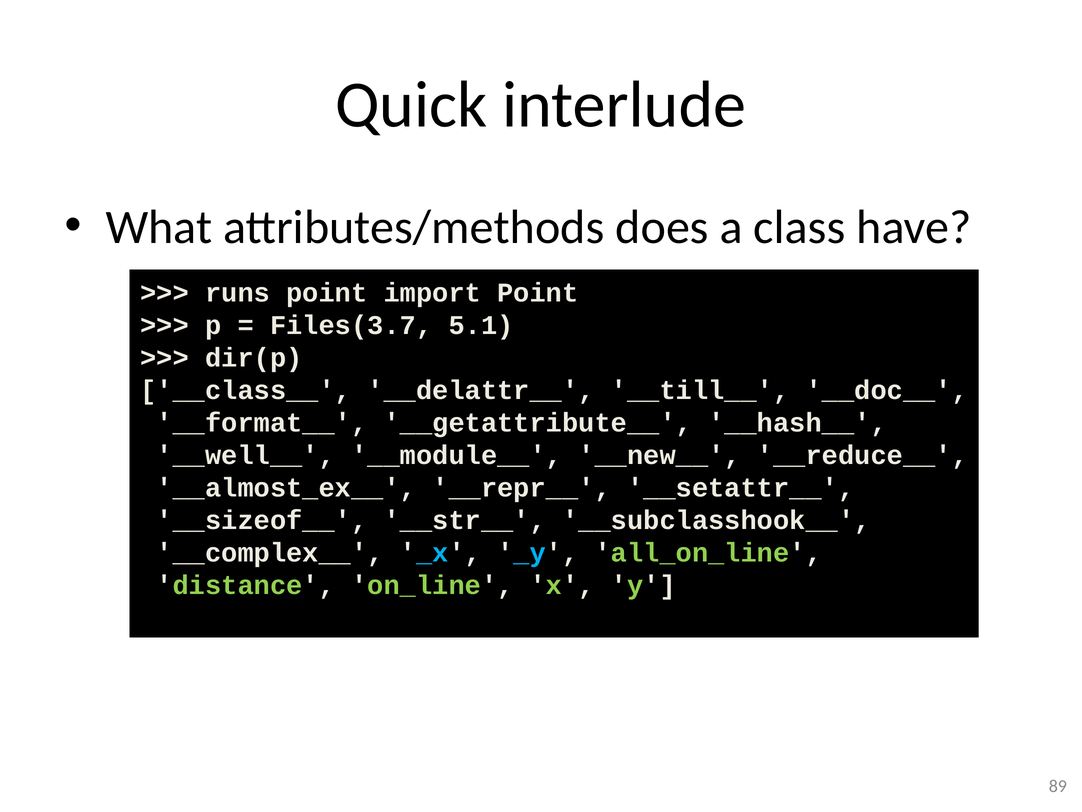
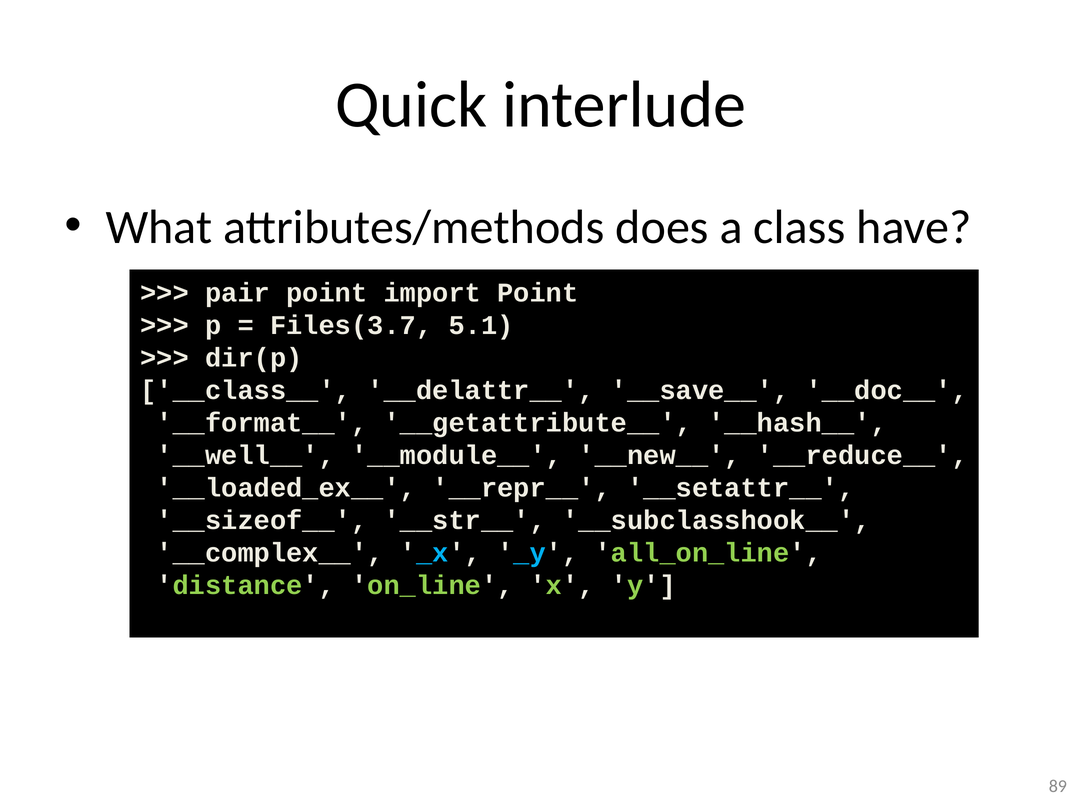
runs: runs -> pair (238, 293)
__till__: __till__ -> __save__ (700, 390)
__almost_ex__: __almost_ex__ -> __loaded_ex__ (286, 488)
